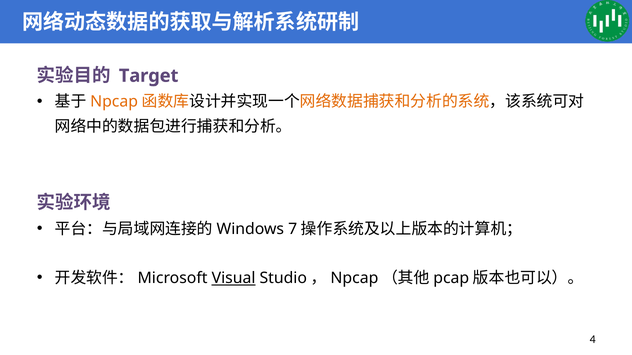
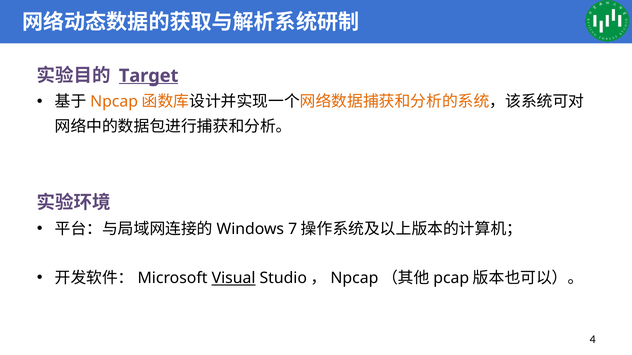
Target underline: none -> present (149, 76)
